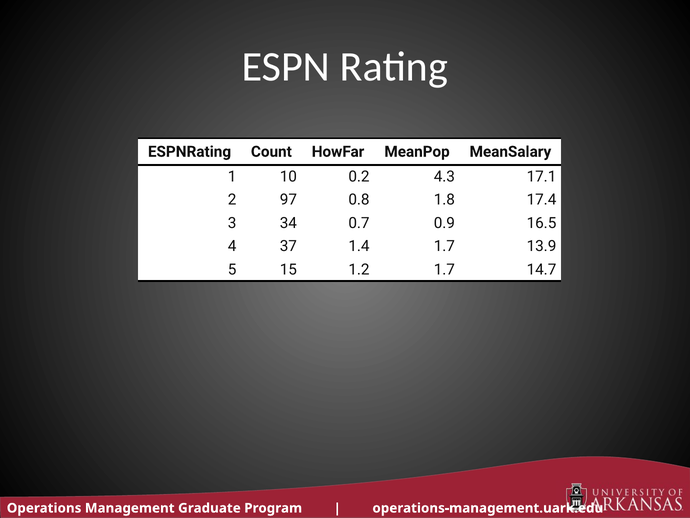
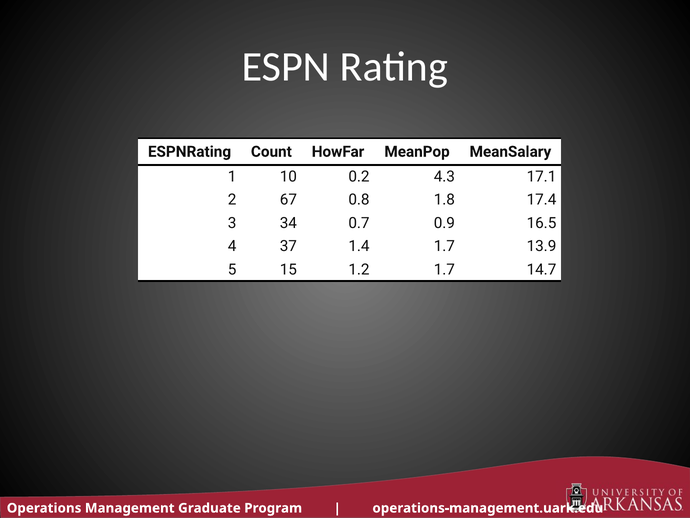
97: 97 -> 67 (288, 200)
